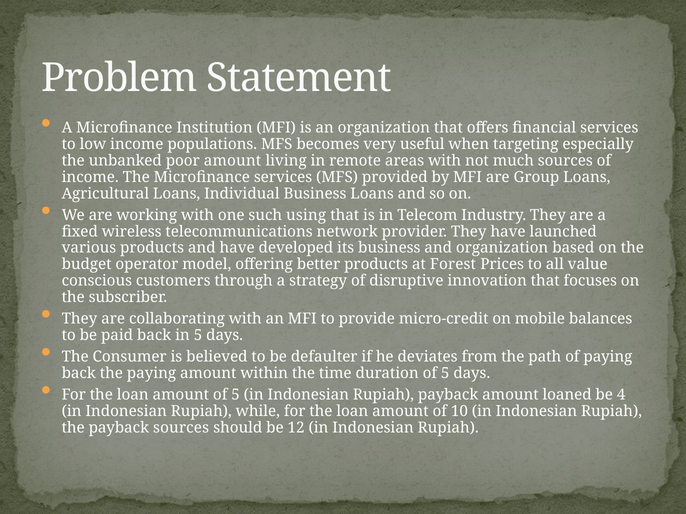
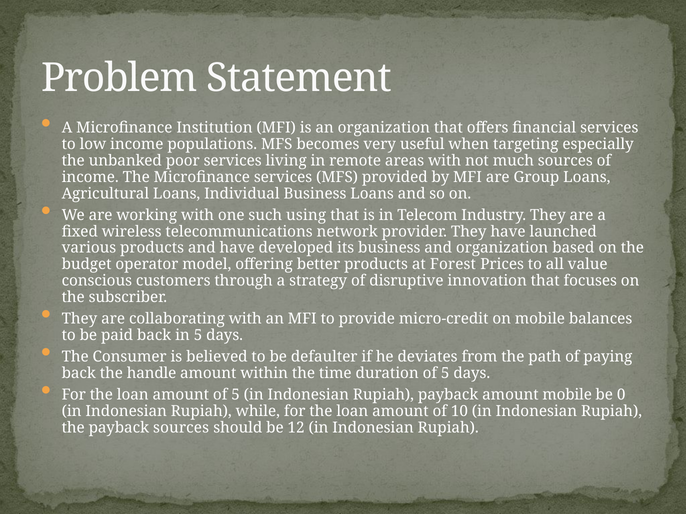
poor amount: amount -> services (233, 161)
the paying: paying -> handle (152, 374)
amount loaned: loaned -> mobile (567, 395)
4: 4 -> 0 (621, 395)
